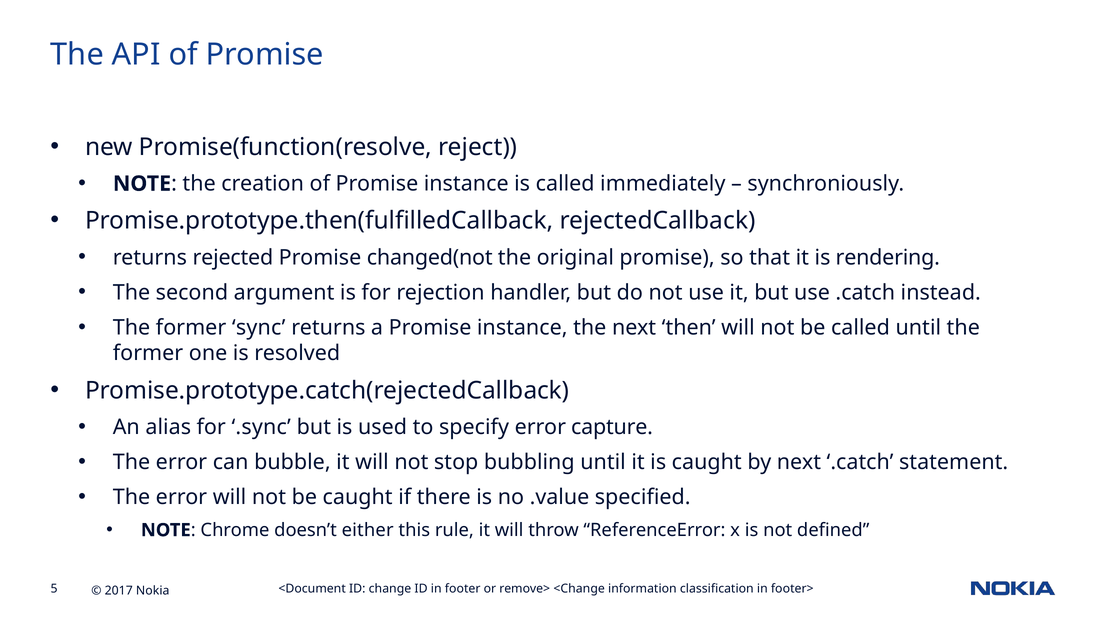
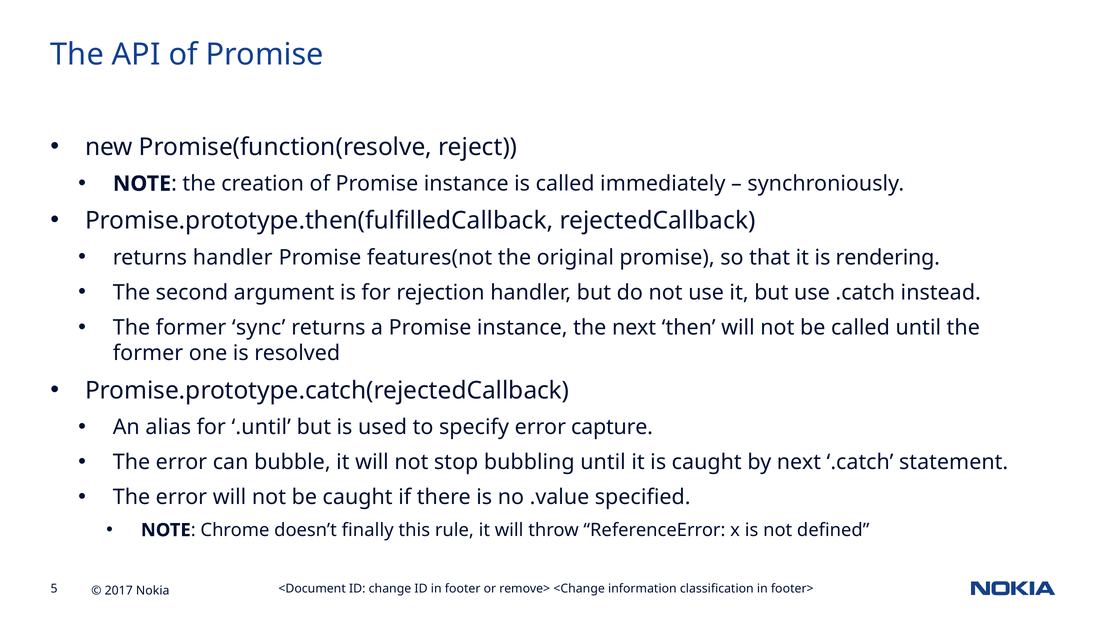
returns rejected: rejected -> handler (233, 257)
changed(not: changed(not -> features(not (430, 257)
.sync: .sync -> .until (261, 427)
either: either -> finally (368, 530)
